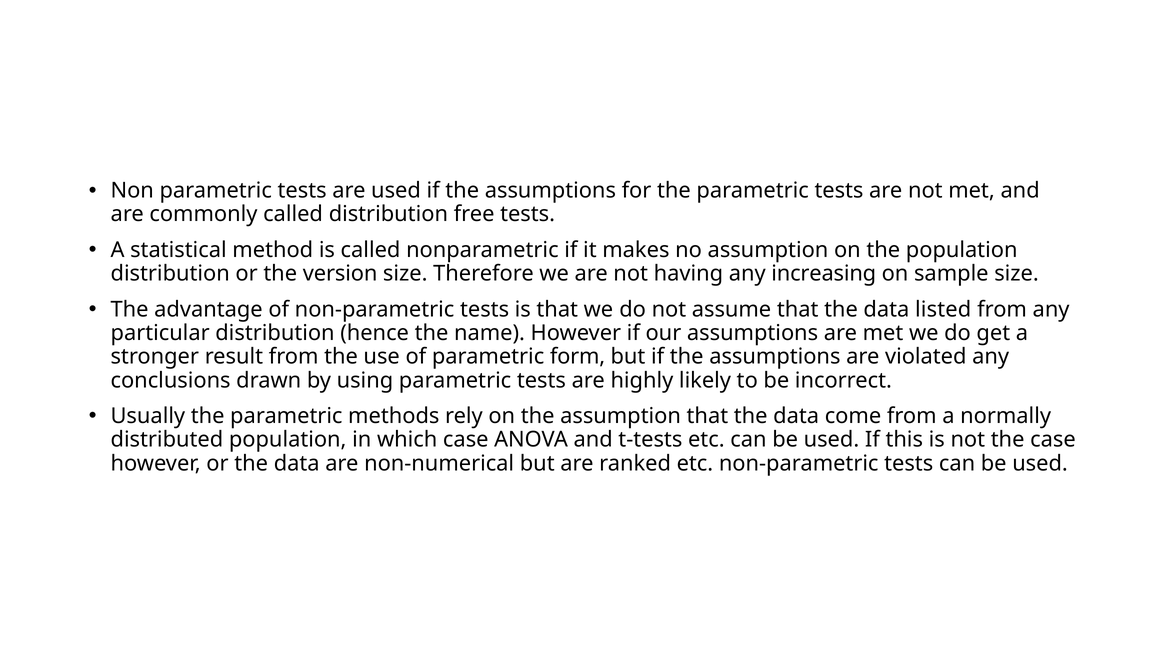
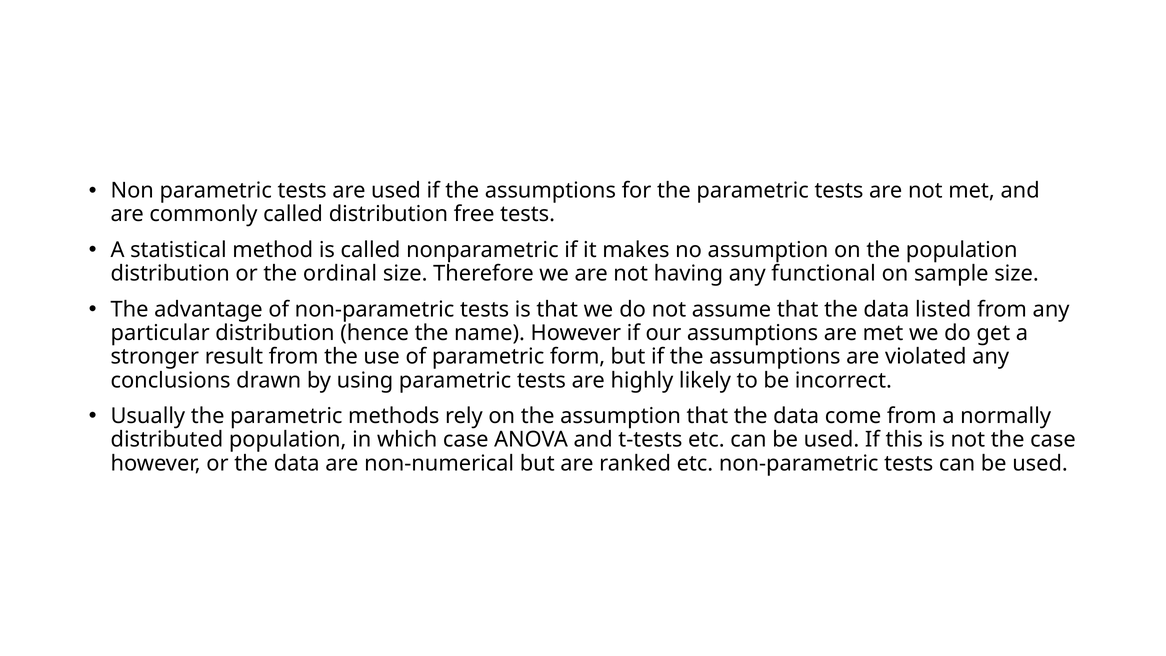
version: version -> ordinal (340, 274)
increasing: increasing -> functional (824, 274)
